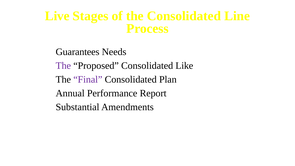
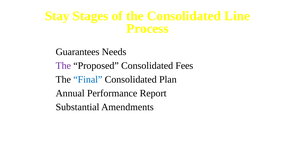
Live: Live -> Stay (57, 16)
Like: Like -> Fees (184, 66)
Final colour: purple -> blue (88, 79)
